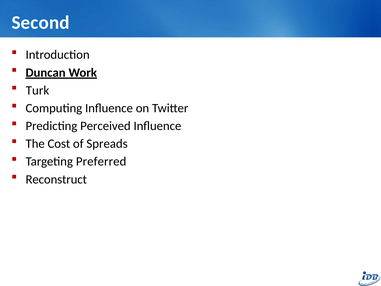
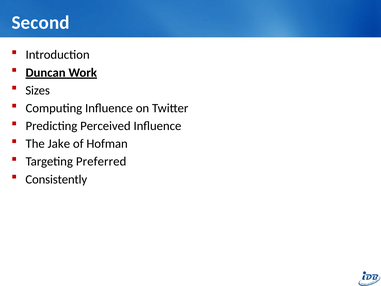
Turk: Turk -> Sizes (38, 90)
Cost: Cost -> Jake (59, 144)
Spreads: Spreads -> Hofman (107, 144)
Reconstruct: Reconstruct -> Consistently (56, 179)
